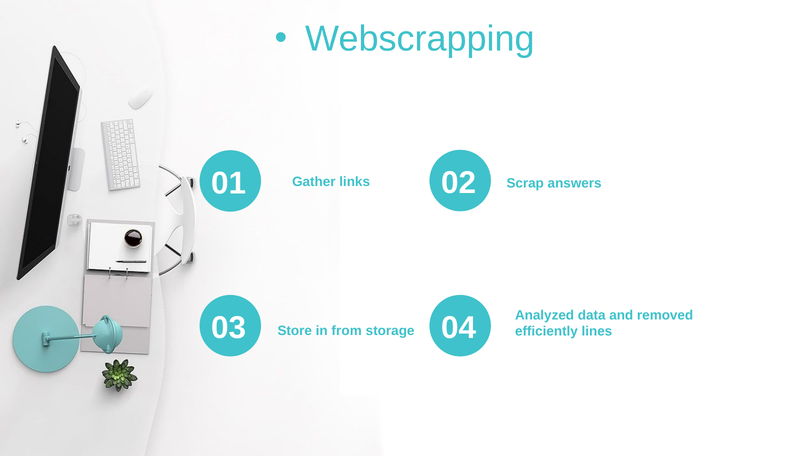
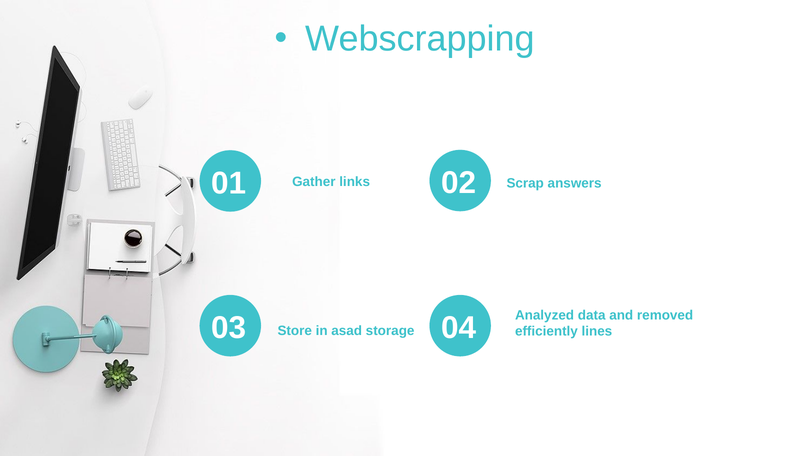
from: from -> asad (347, 330)
